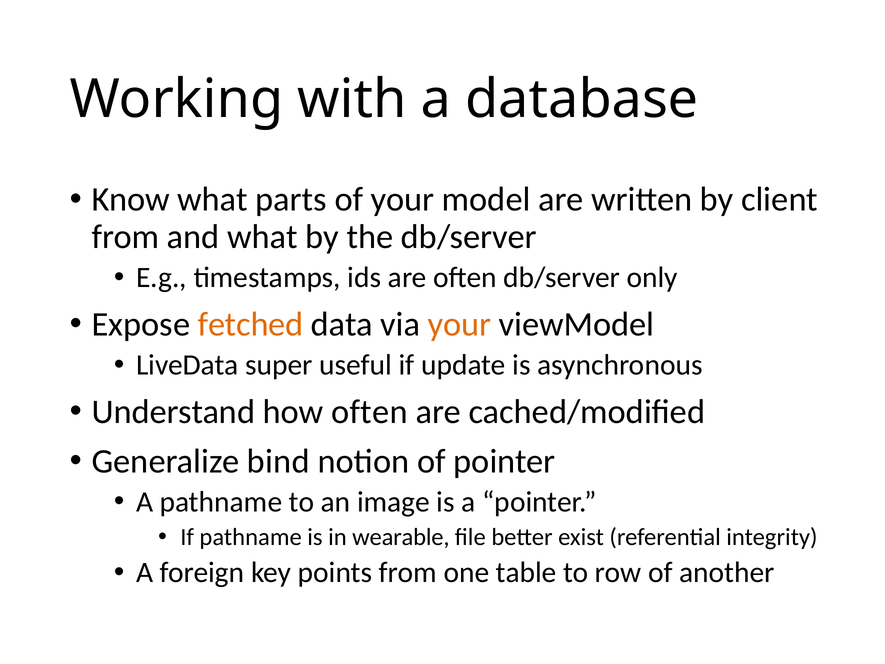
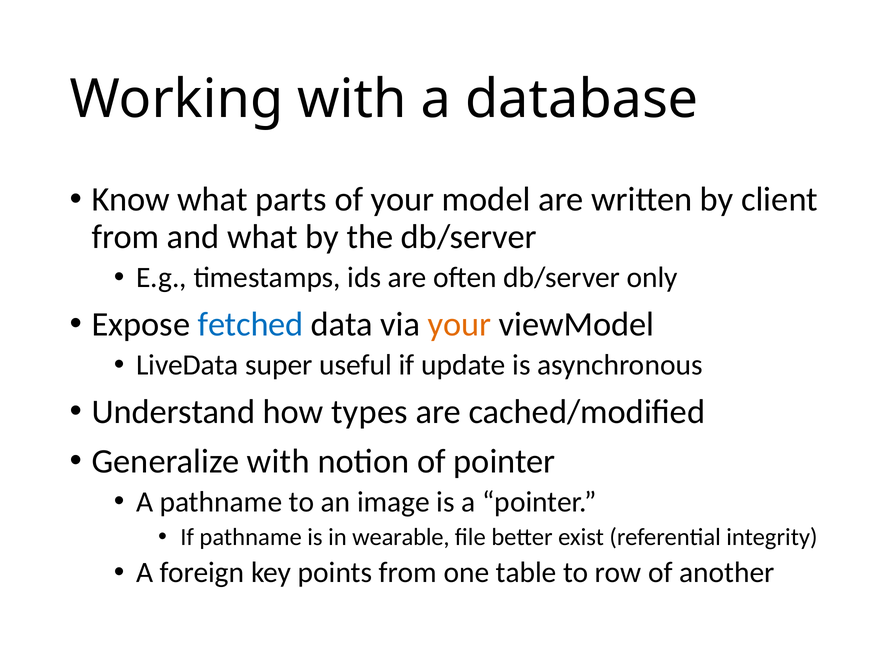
fetched colour: orange -> blue (251, 324)
how often: often -> types (370, 412)
Generalize bind: bind -> with (278, 461)
